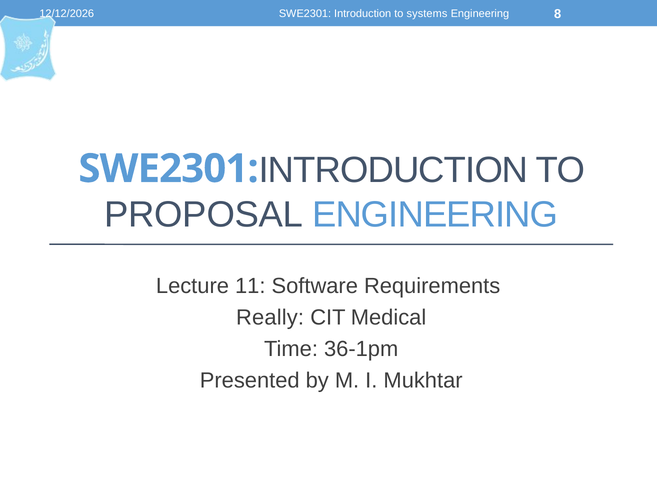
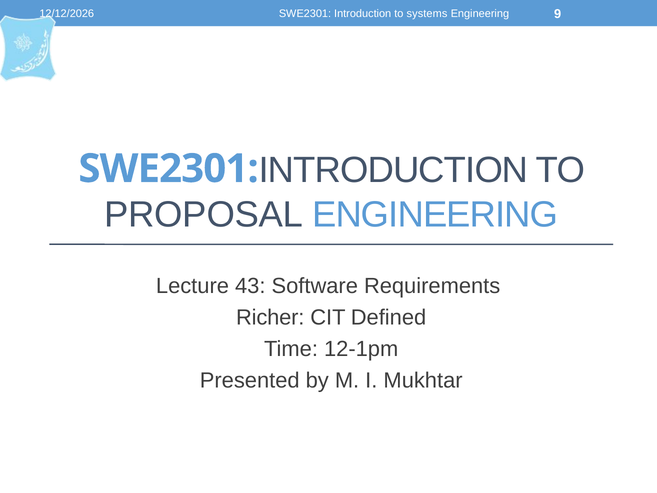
8: 8 -> 9 (558, 14)
11: 11 -> 43 (250, 286)
Really: Really -> Richer (270, 317)
Medical: Medical -> Defined (389, 317)
36-1pm: 36-1pm -> 12-1pm (361, 349)
